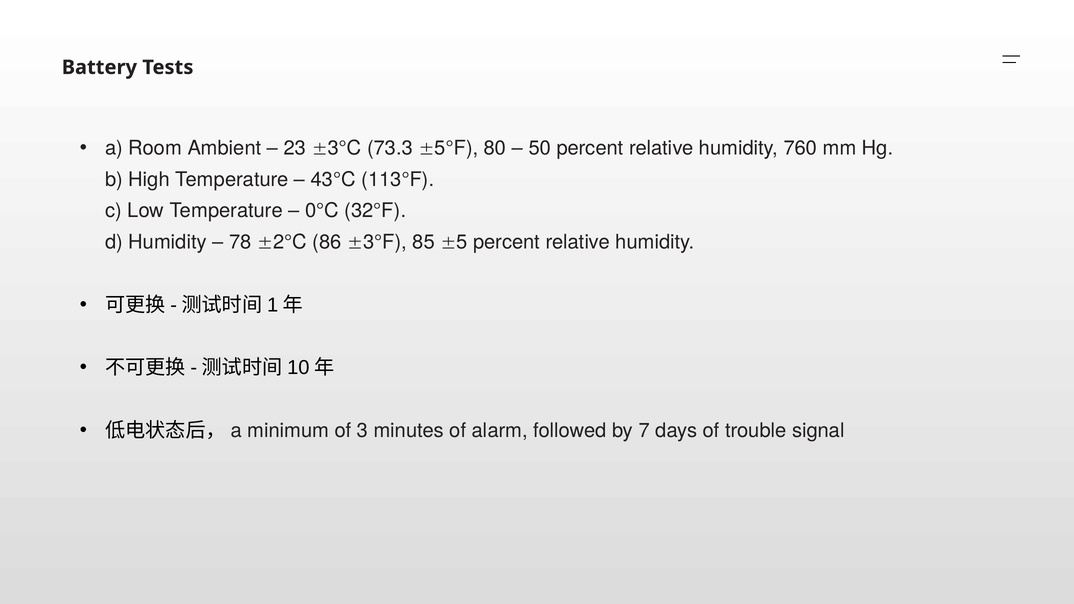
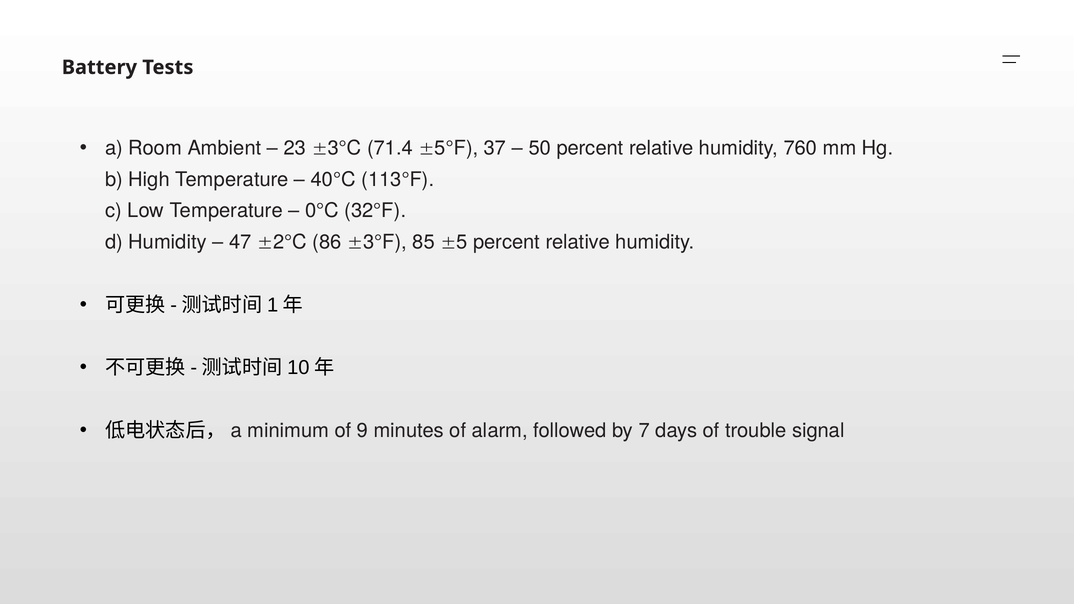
73.3: 73.3 -> 71.4 (390, 148)
80: 80 -> 37 (495, 148)
43°C: 43°C -> 40°C (333, 179)
78: 78 -> 47 (240, 242)
3: 3 -> 9 (363, 431)
